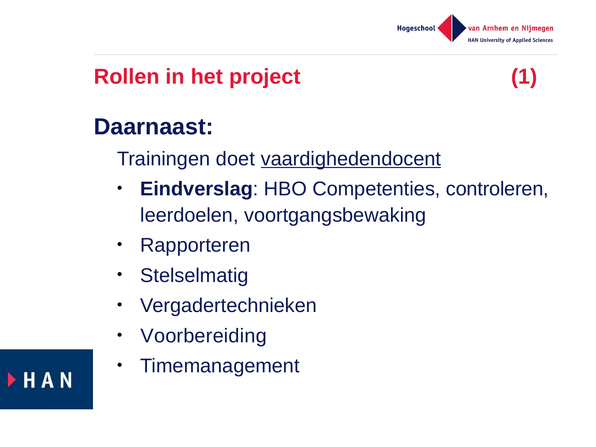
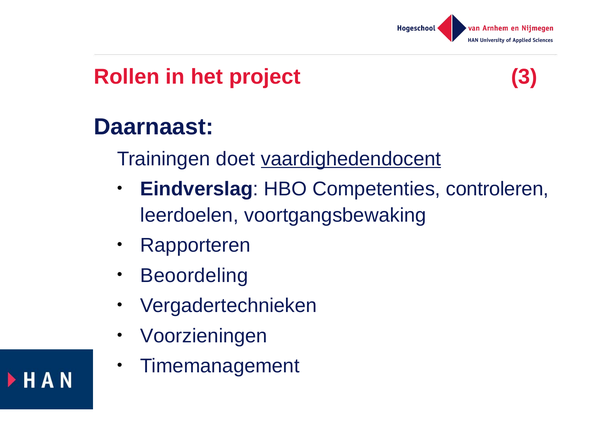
1: 1 -> 3 (524, 77)
Stelselmatig: Stelselmatig -> Beoordeling (194, 276)
Voorbereiding: Voorbereiding -> Voorzieningen (204, 336)
